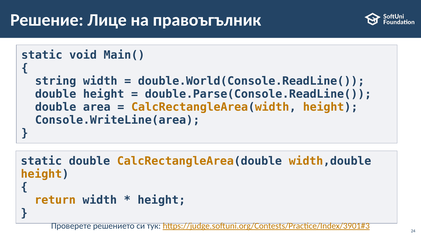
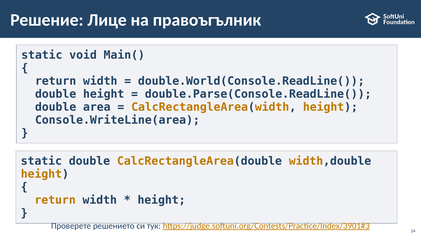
string: string -> return (56, 81)
